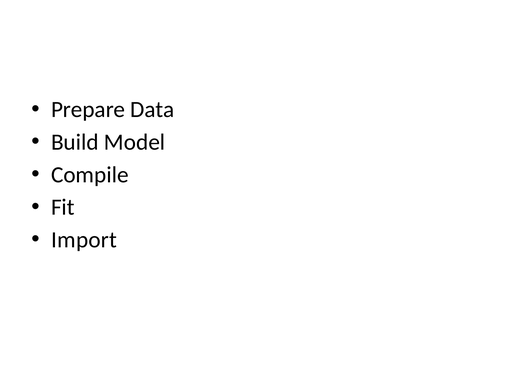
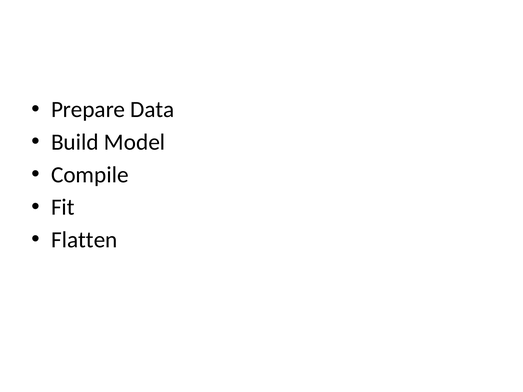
Import: Import -> Flatten (84, 240)
